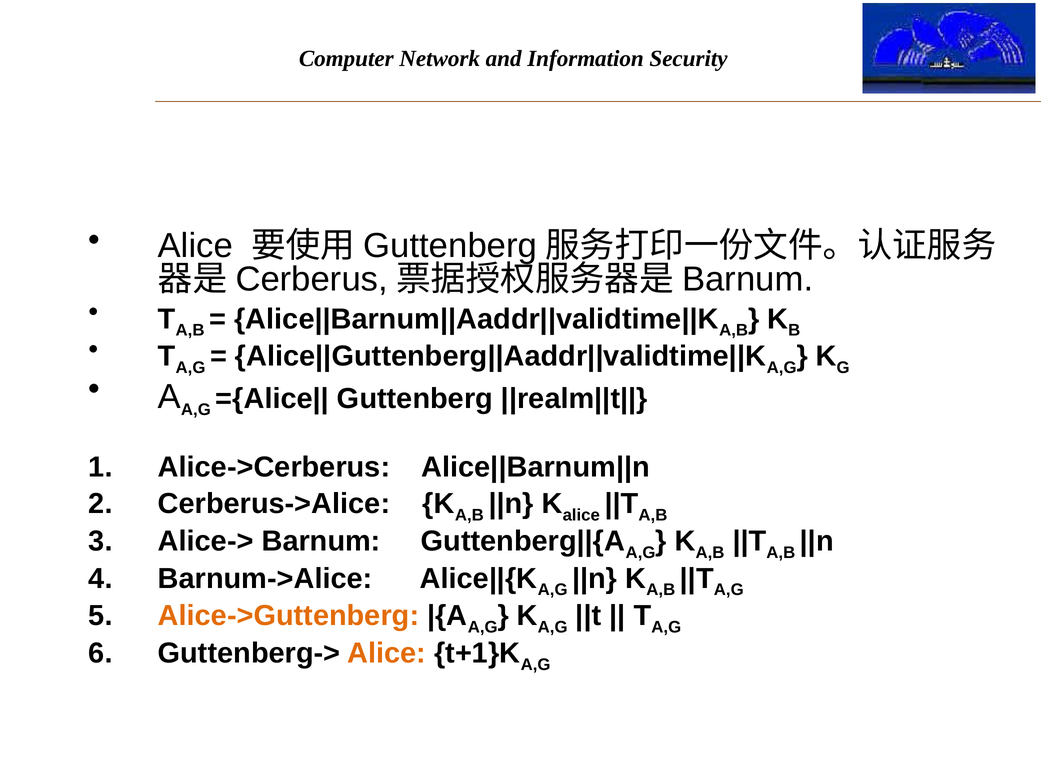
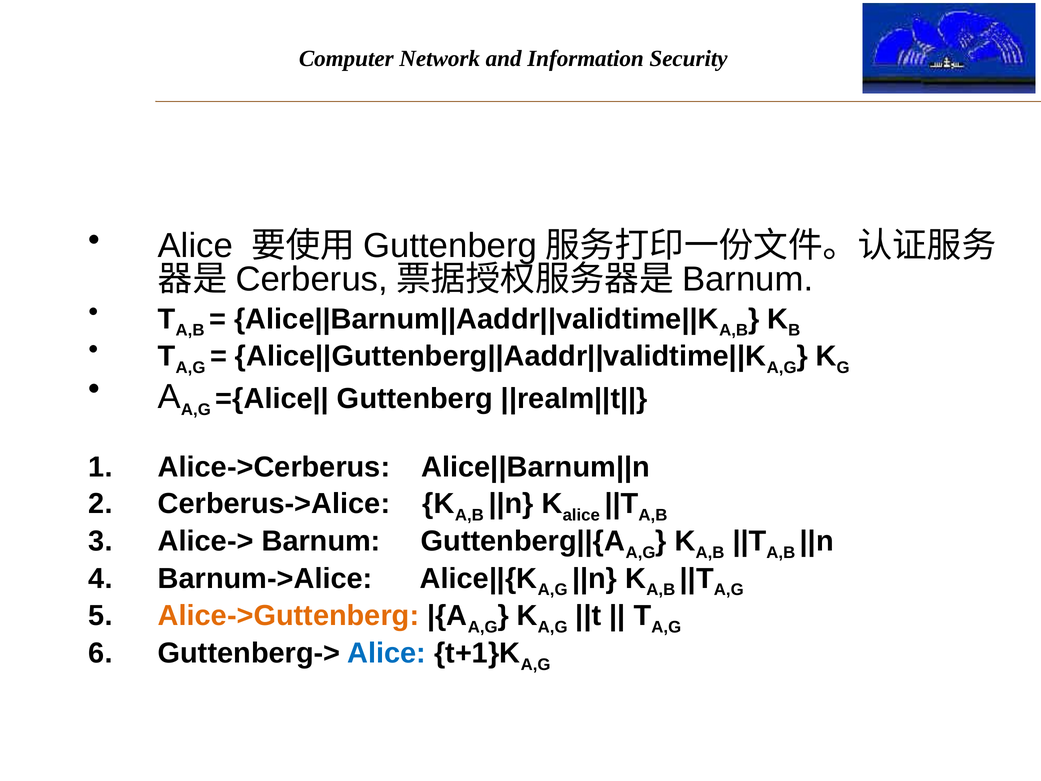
Alice colour: orange -> blue (387, 653)
